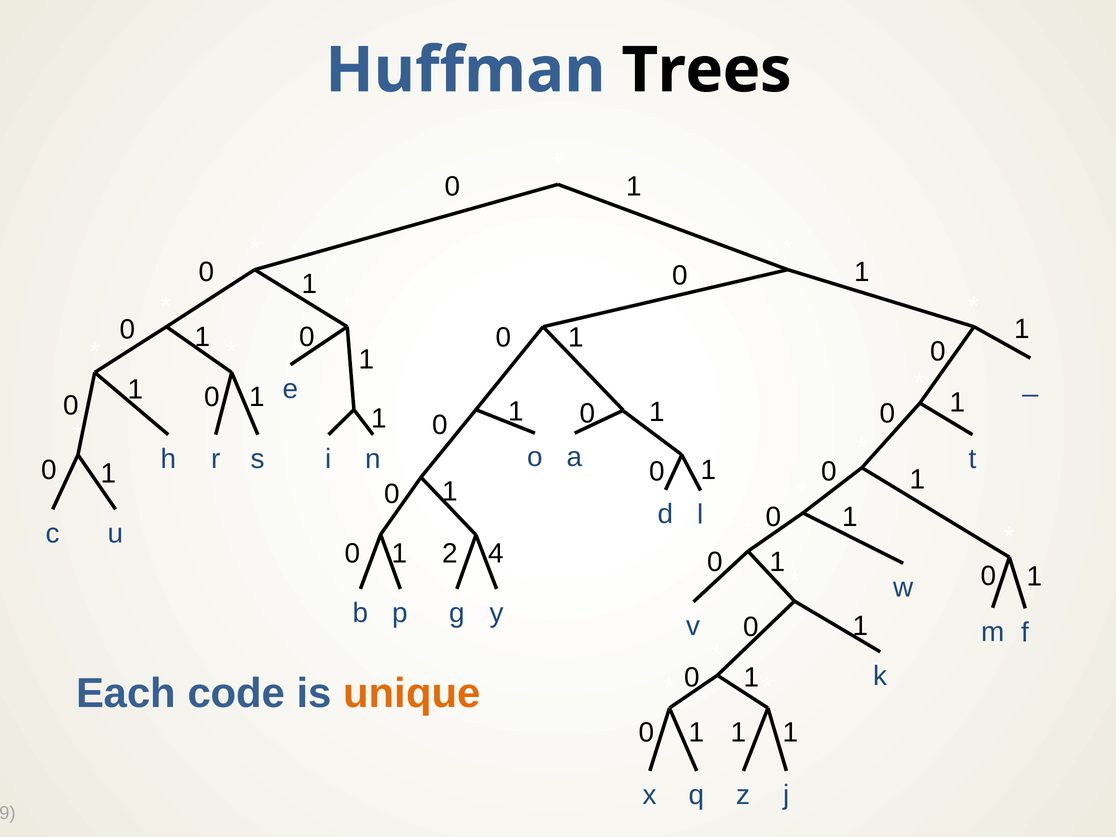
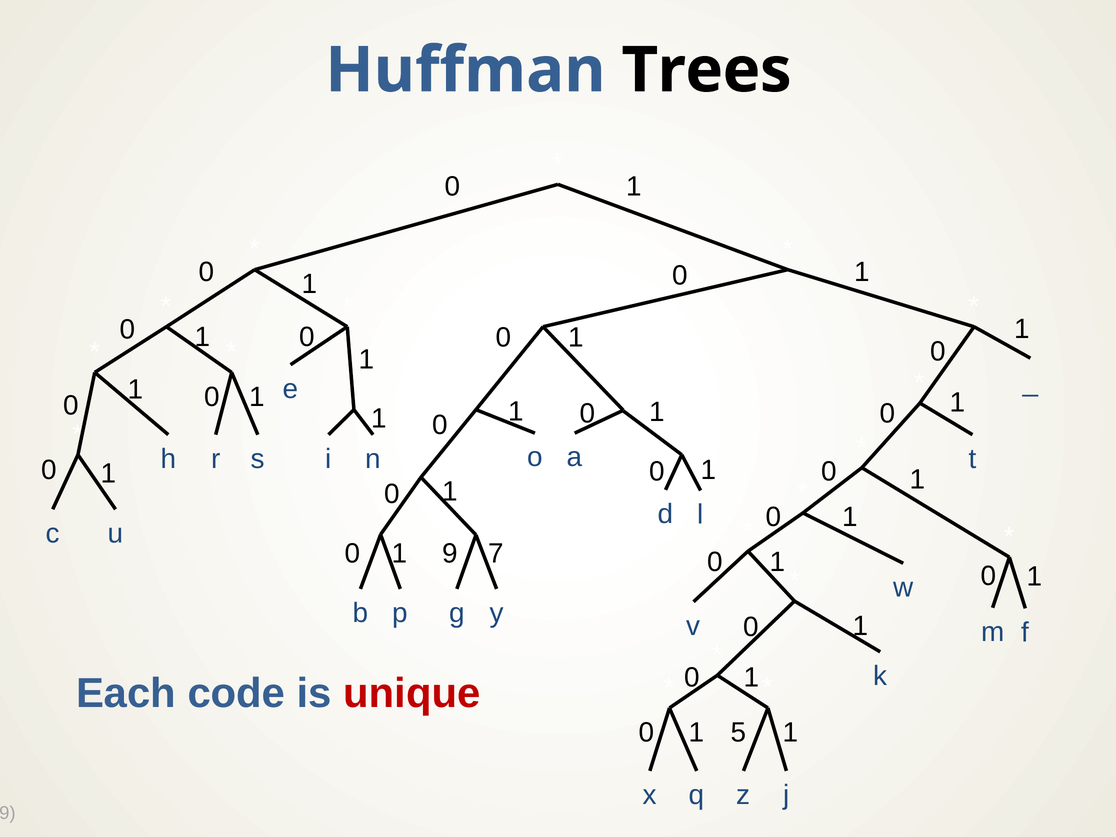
0 2: 2 -> 9 (450, 553)
4: 4 -> 7 (496, 554)
unique colour: orange -> red (412, 693)
1: 1 -> 5 (739, 733)
